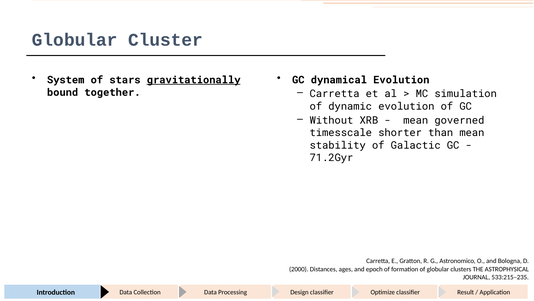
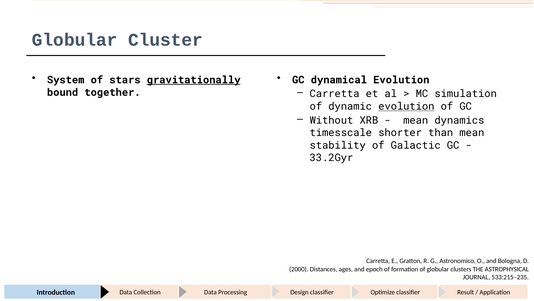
evolution underline: none -> present (406, 106)
governed: governed -> dynamics (459, 120)
71.2Gyr: 71.2Gyr -> 33.2Gyr (331, 158)
